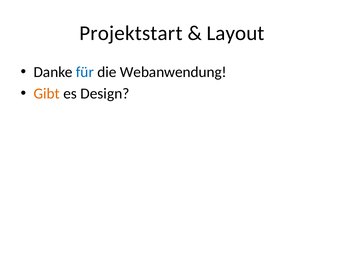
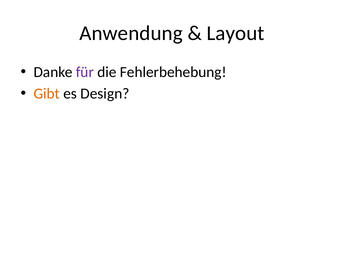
Projektstart: Projektstart -> Anwendung (131, 33)
für colour: blue -> purple (85, 72)
Webanwendung: Webanwendung -> Fehlerbehebung (173, 72)
